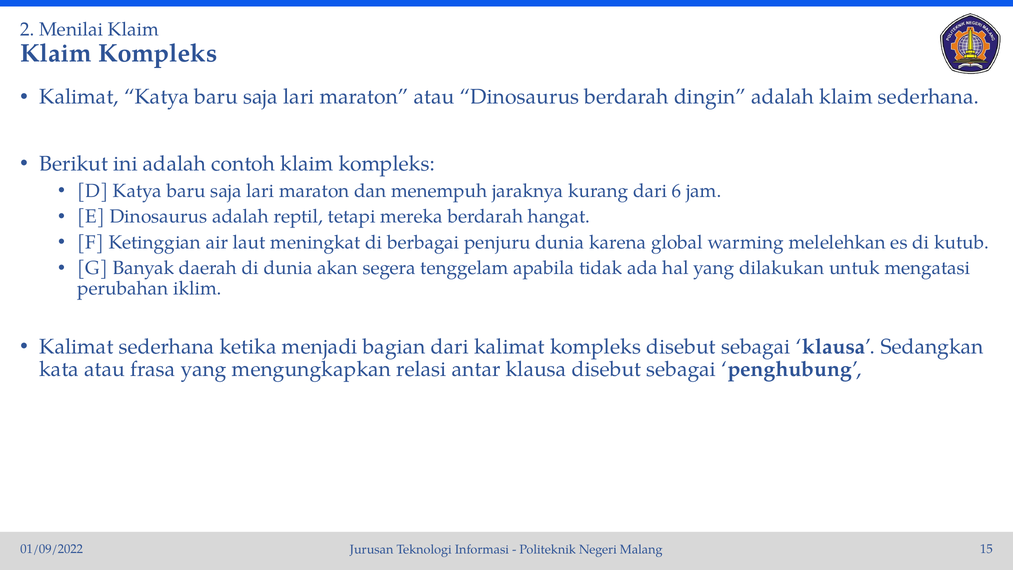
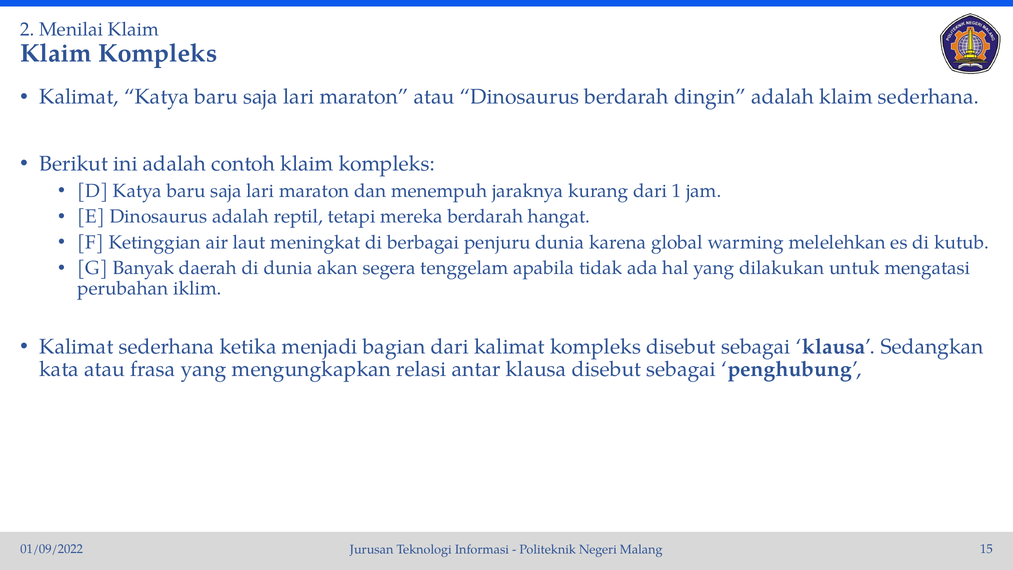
6: 6 -> 1 (677, 191)
